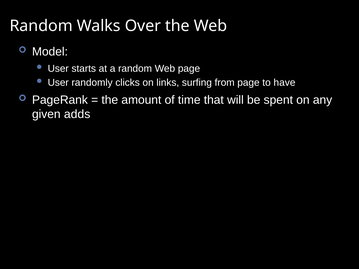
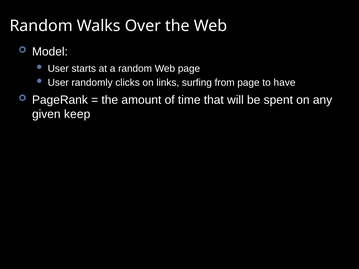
adds: adds -> keep (77, 114)
